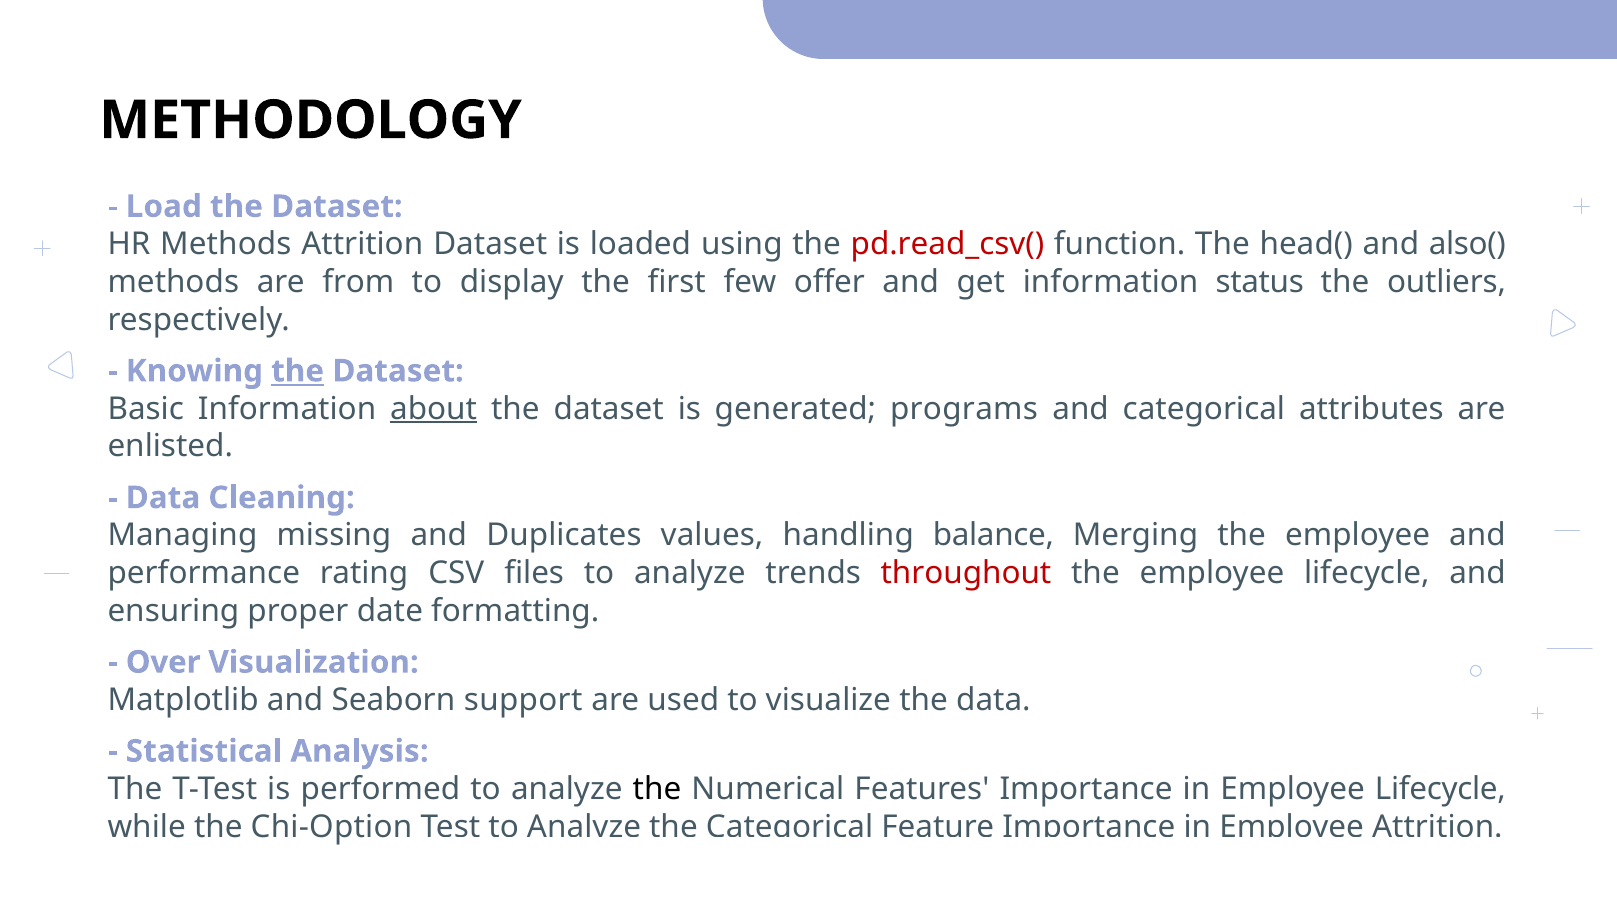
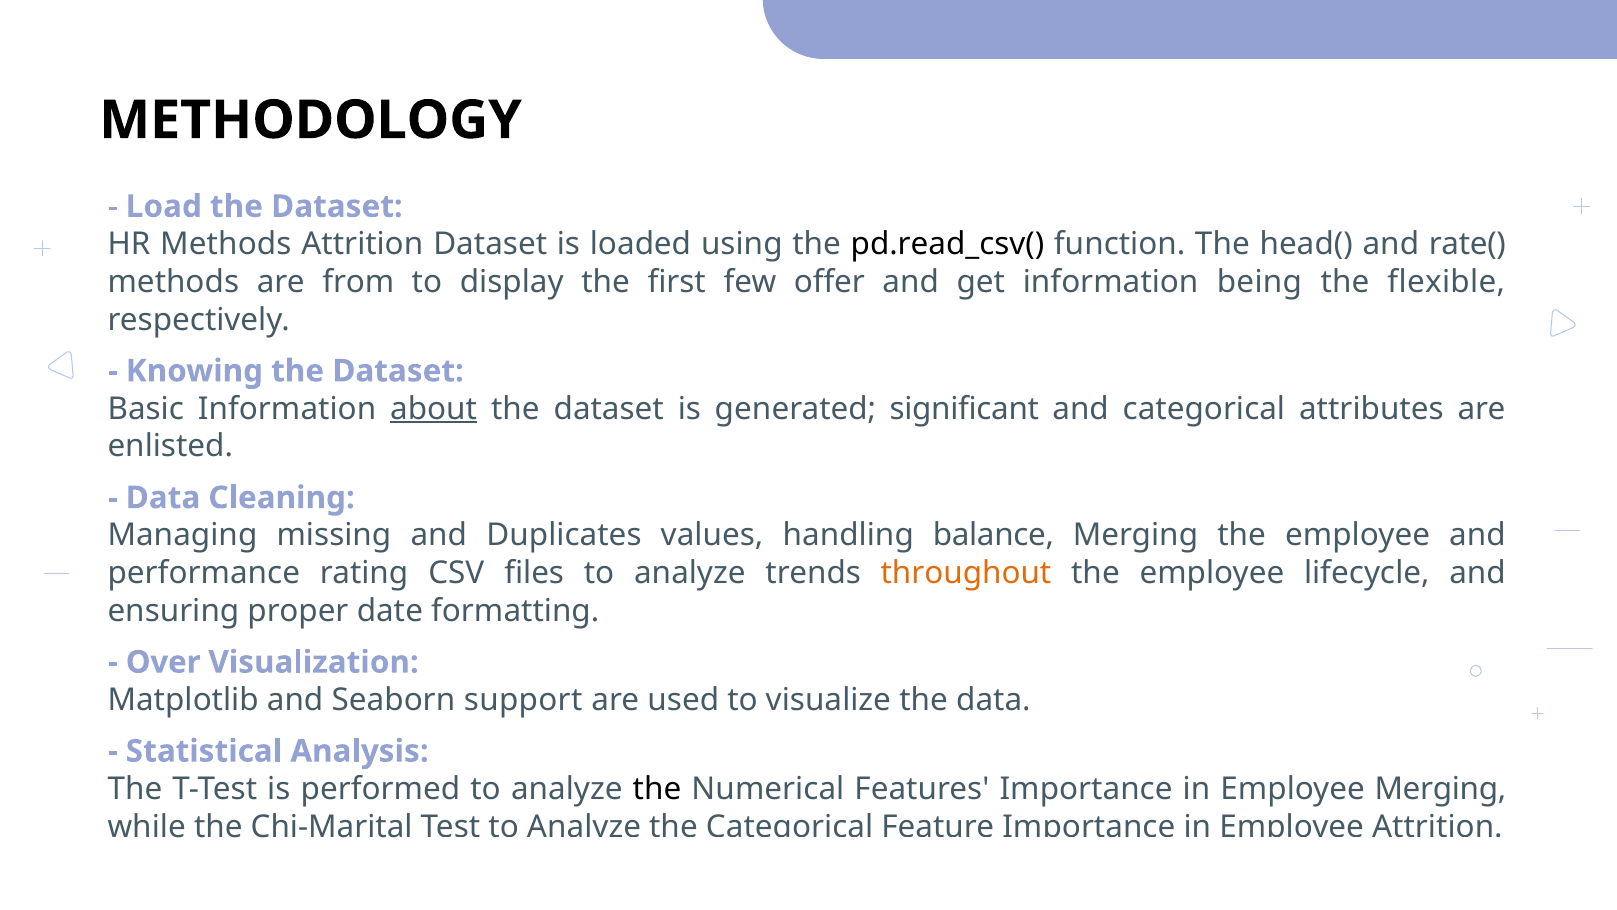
pd.read_csv( colour: red -> black (947, 244)
also(: also( -> rate( (1467, 244)
status: status -> being (1259, 282)
outliers: outliers -> flexible (1446, 282)
the underline: present -> none (298, 371)
programs: programs -> significant (964, 409)
throughout colour: red -> orange (966, 573)
in Employee Lifecycle: Lifecycle -> Merging (1440, 789)
Chi-Option: Chi-Option -> Chi-Marital (332, 826)
